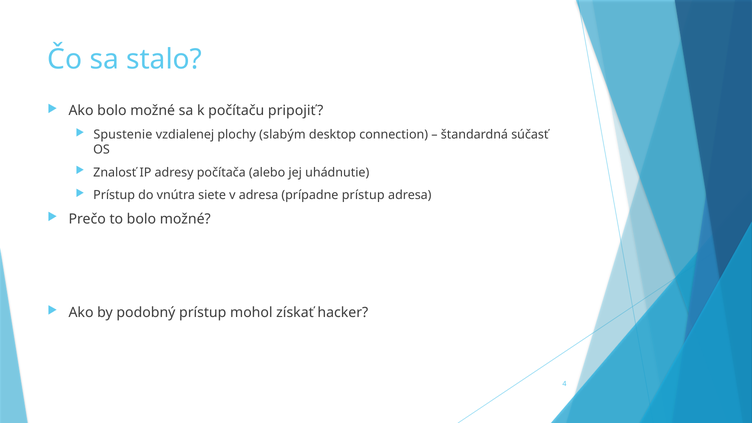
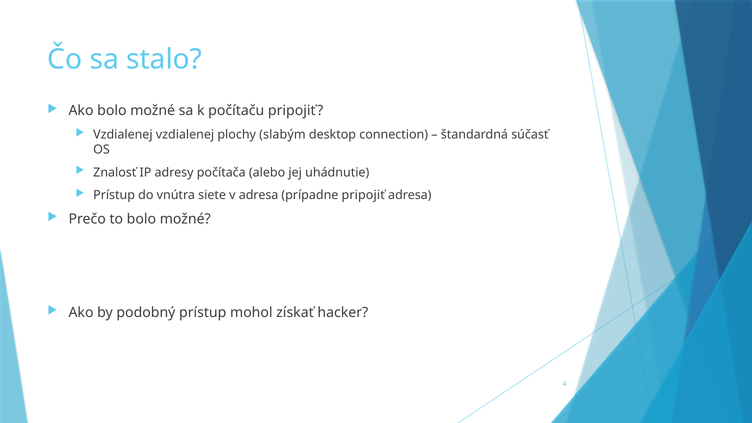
Spustenie: Spustenie -> Vzdialenej (123, 135)
prípadne prístup: prístup -> pripojiť (363, 195)
